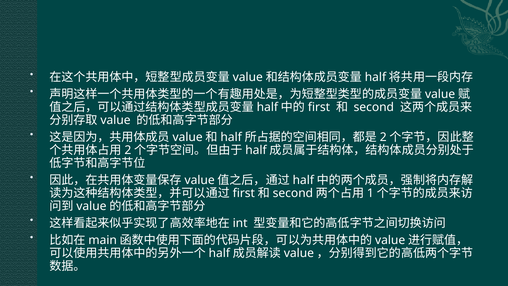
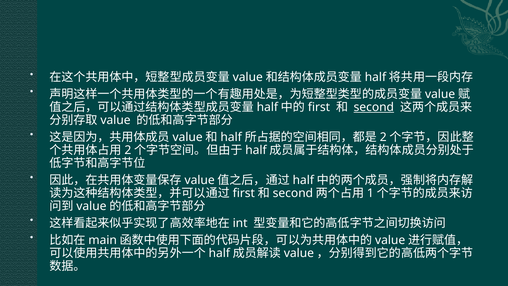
second underline: none -> present (374, 107)
